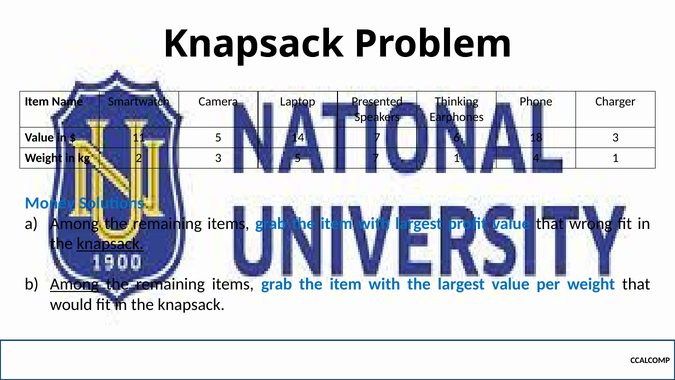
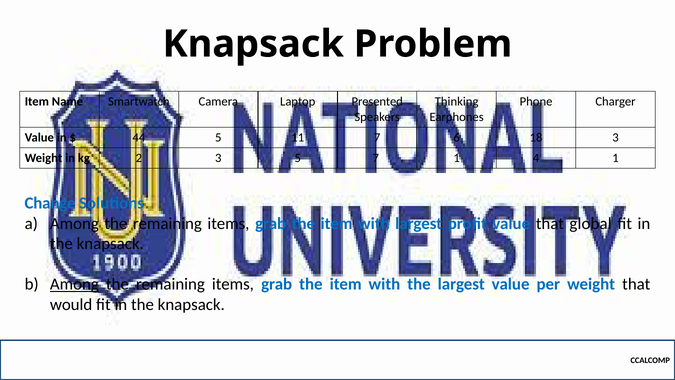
11: 11 -> 44 (139, 138)
14: 14 -> 11 (298, 138)
Money: Money -> Change (50, 203)
wrong: wrong -> global (591, 223)
knapsack underline: present -> none (110, 244)
